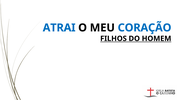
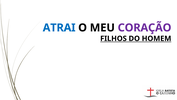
CORAÇÃO colour: blue -> purple (145, 28)
